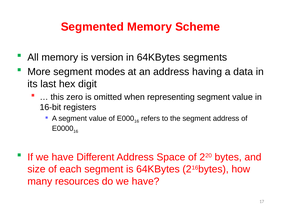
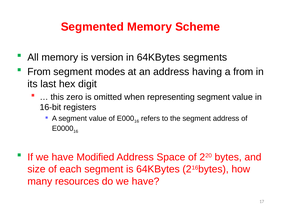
More: More -> From (39, 72)
a data: data -> from (243, 72)
Different: Different -> Modified (95, 157)
